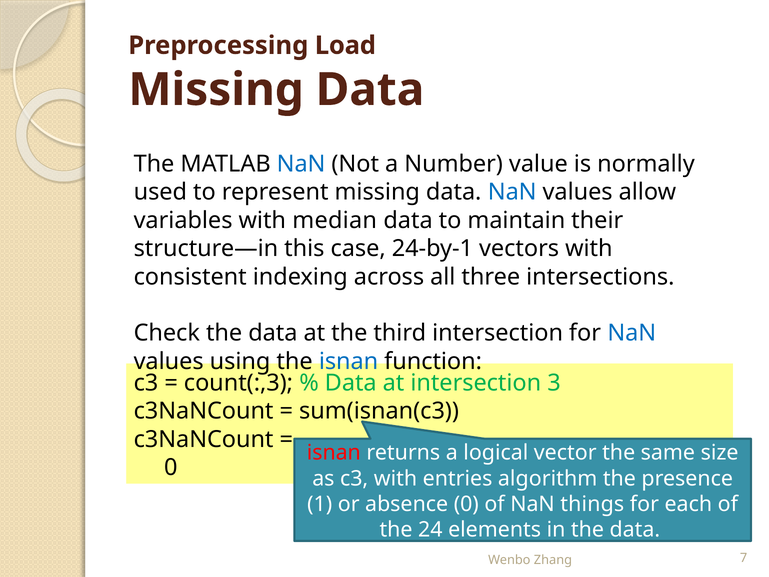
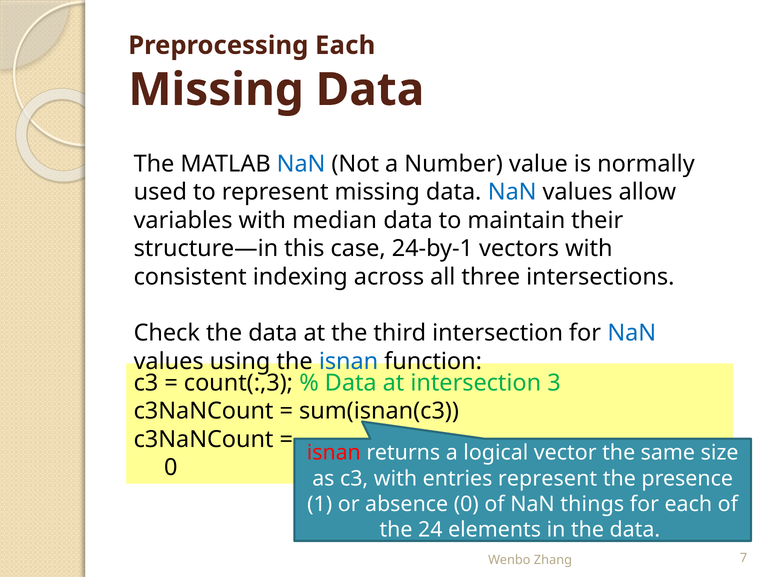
Preprocessing Load: Load -> Each (345, 45)
entries algorithm: algorithm -> represent (548, 478)
